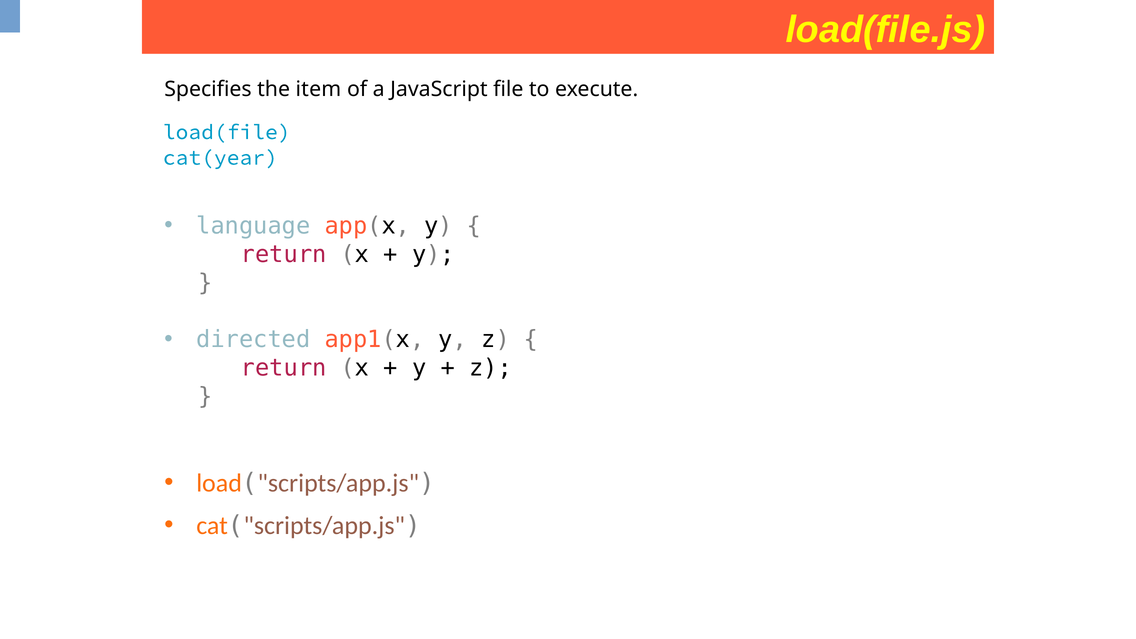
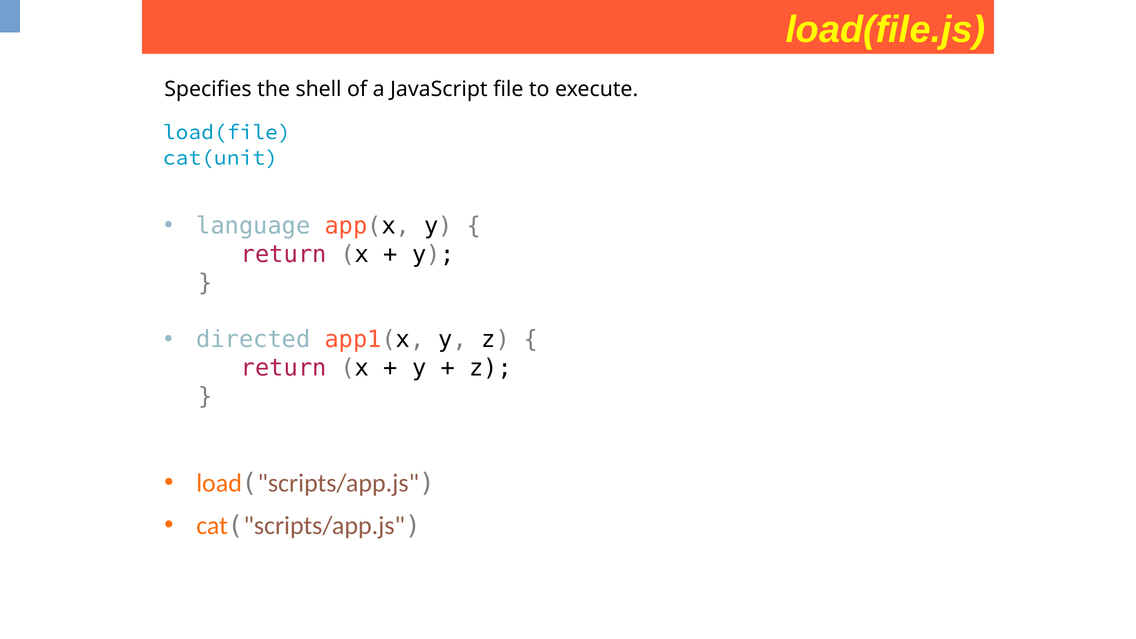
item: item -> shell (319, 89)
cat(year: cat(year -> cat(unit (220, 158)
